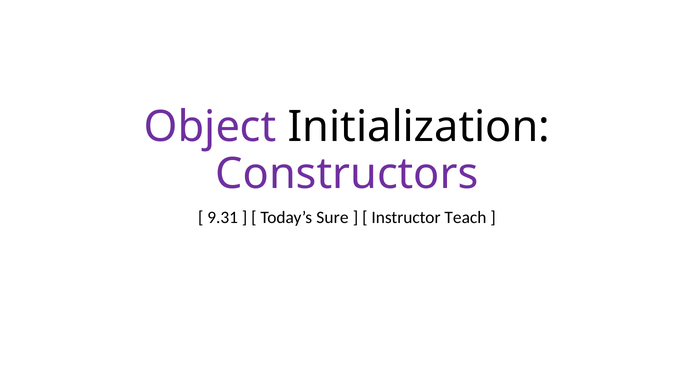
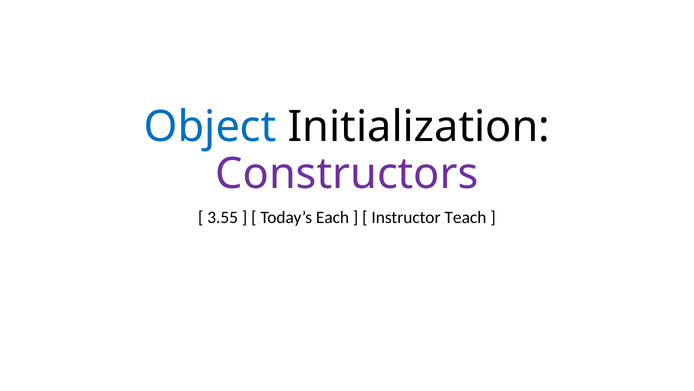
Object colour: purple -> blue (210, 127)
9.31: 9.31 -> 3.55 (223, 217)
Sure: Sure -> Each (333, 217)
